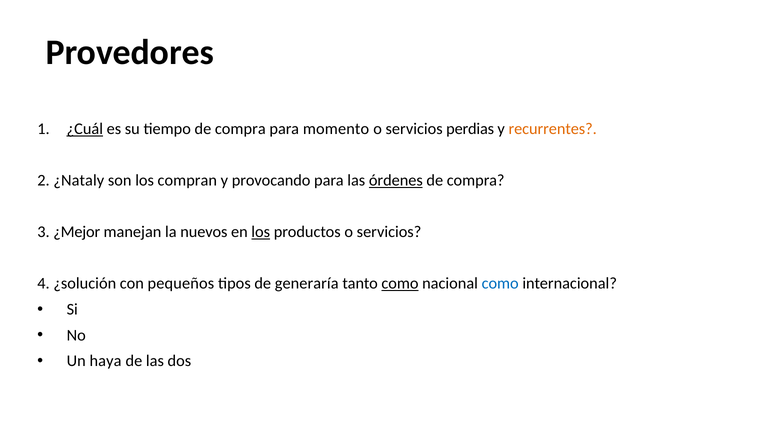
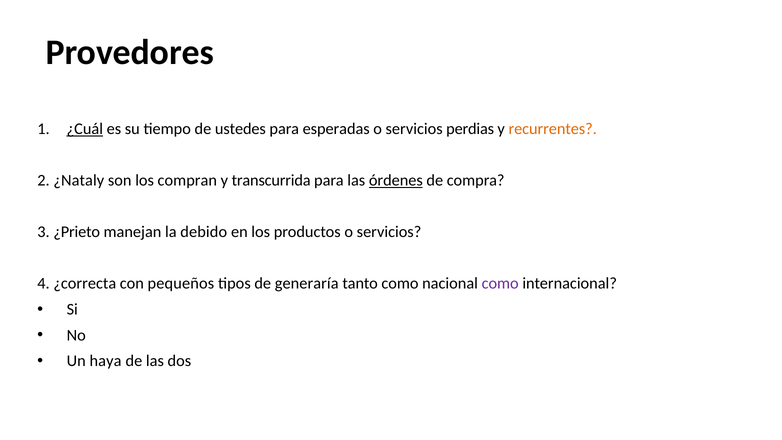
tiempo de compra: compra -> ustedes (240, 129)
momento: momento -> esperadas (336, 129)
provocando: provocando -> transcurrida (271, 180)
¿Mejor: ¿Mejor -> ¿Prieto (77, 232)
nuevos: nuevos -> debido (204, 232)
los underline: present -> none (261, 232)
¿solución: ¿solución -> ¿correcta (85, 284)
como underline: present -> none (400, 284)
como colour: blue -> purple (500, 284)
